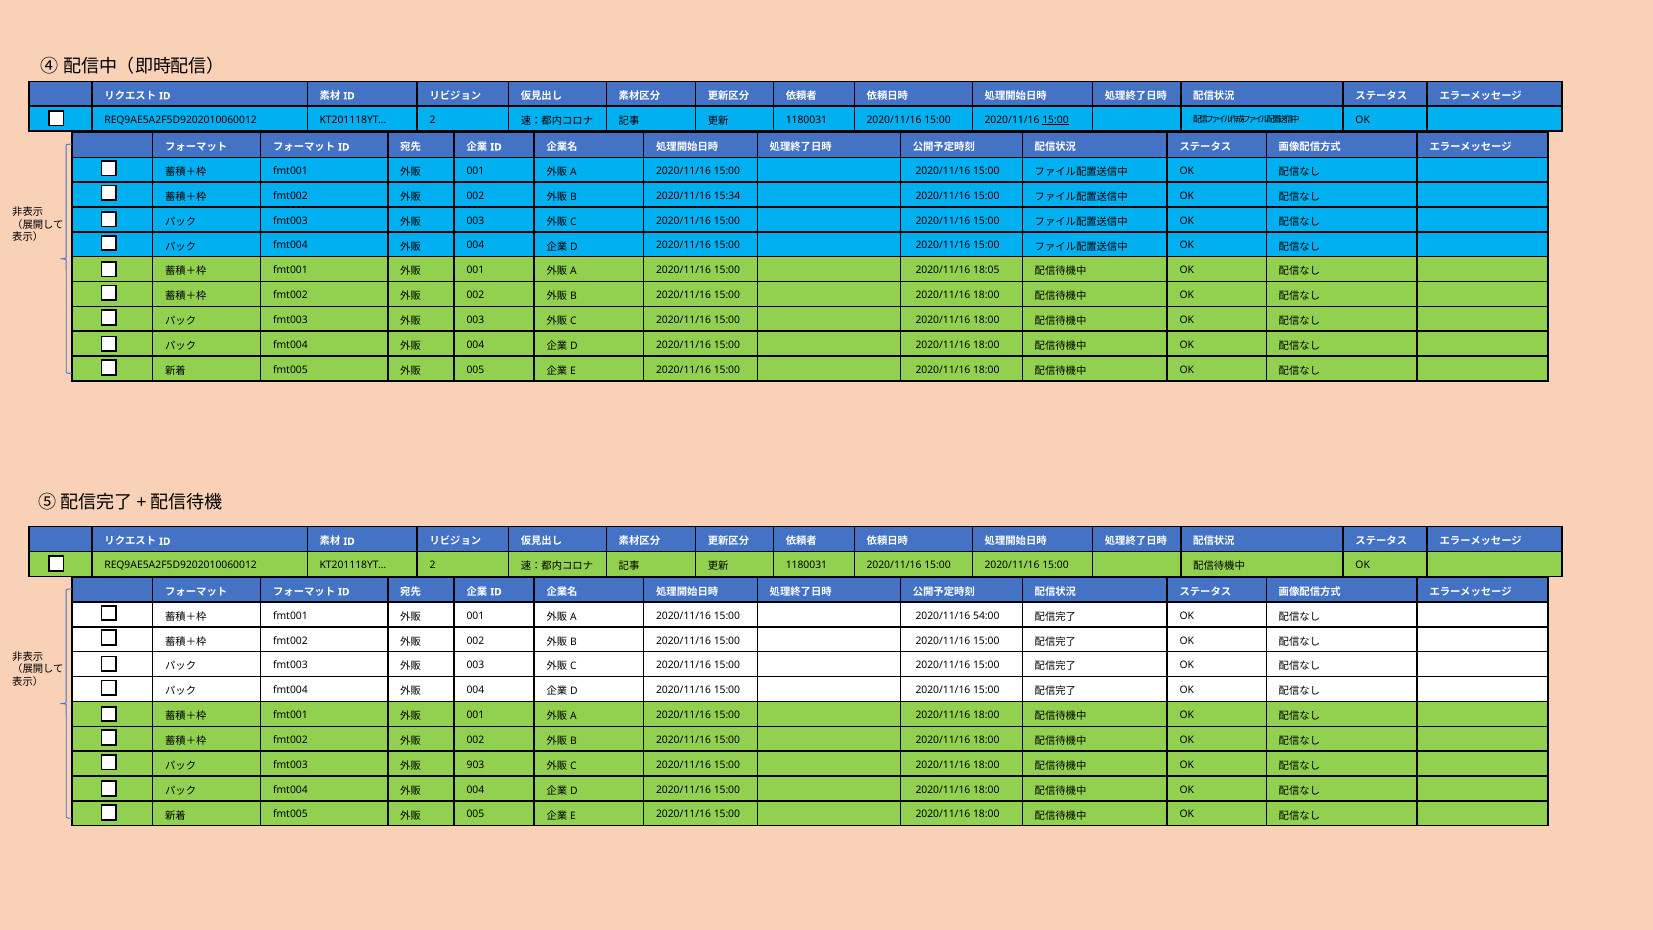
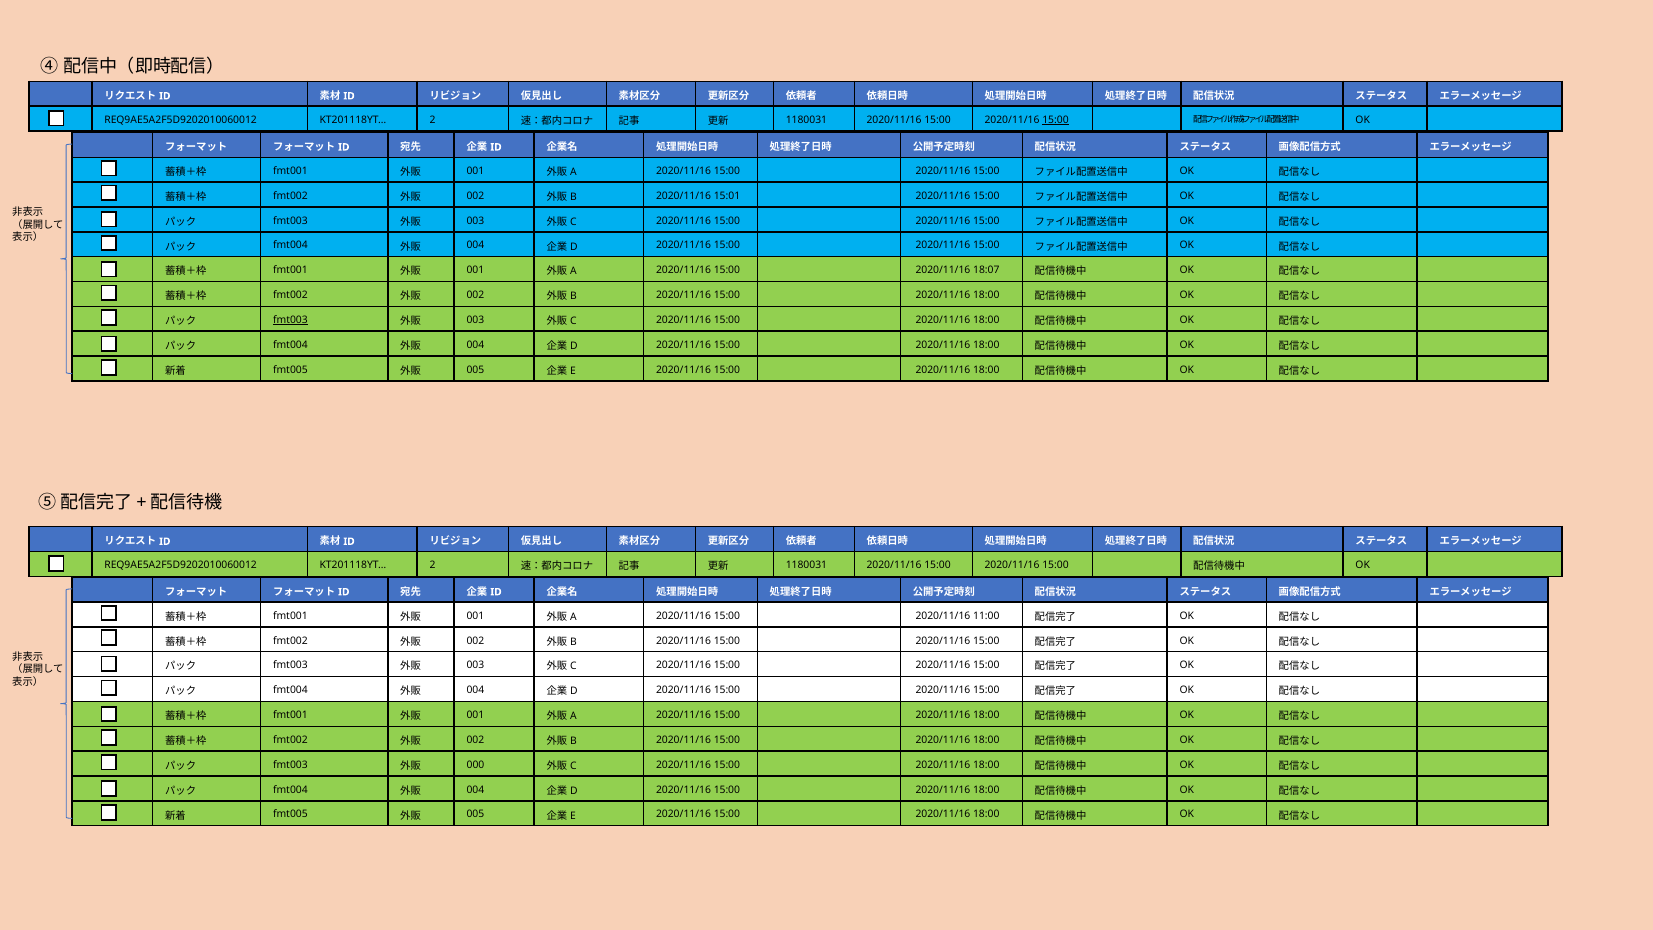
15:34: 15:34 -> 15:01 (727, 196)
18:05: 18:05 -> 18:07 (986, 270)
fmt003 underline: none -> present (290, 320)
54:00: 54:00 -> 11:00 (986, 616)
903: 903 -> 000 (475, 765)
